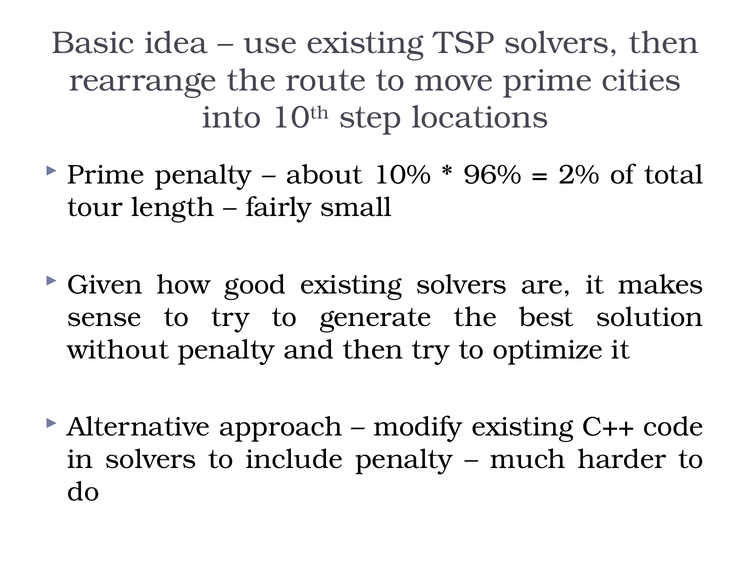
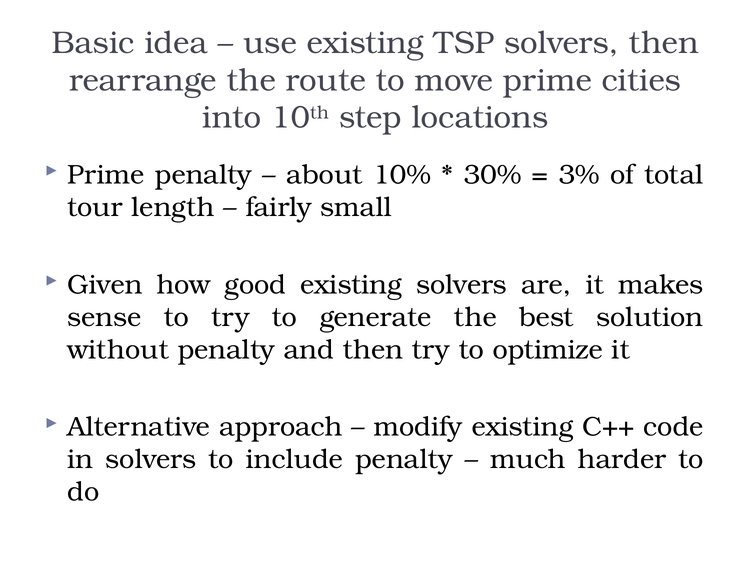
96%: 96% -> 30% (493, 175)
2%: 2% -> 3% (579, 175)
